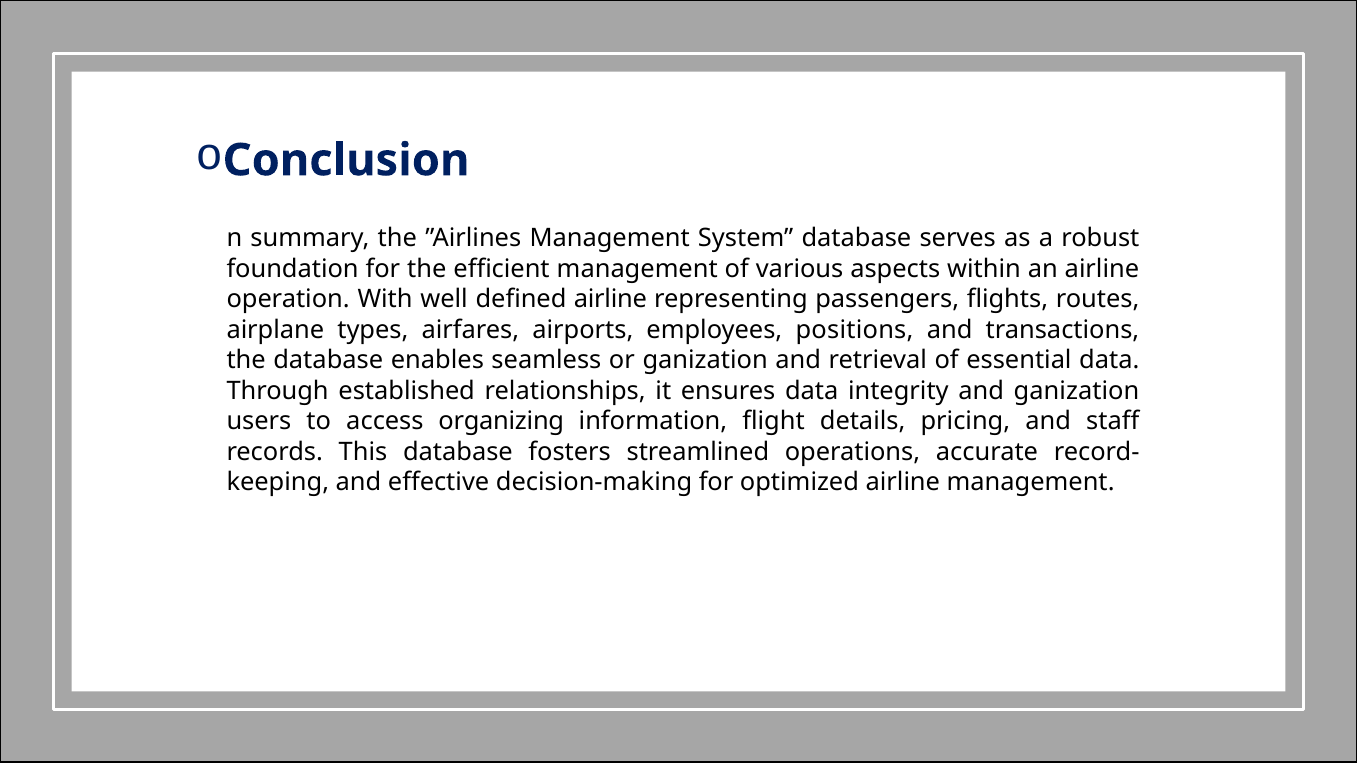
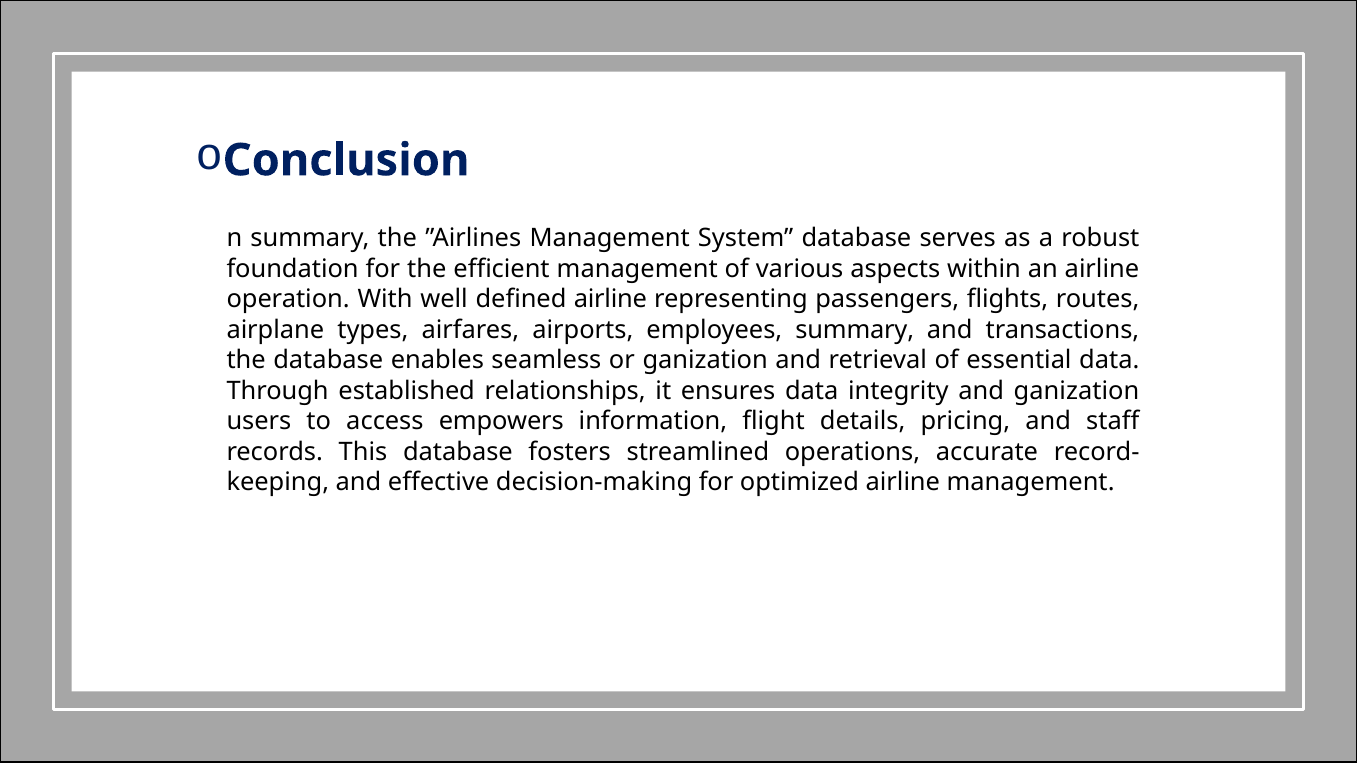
employees positions: positions -> summary (855, 330)
organizing: organizing -> empowers (501, 422)
